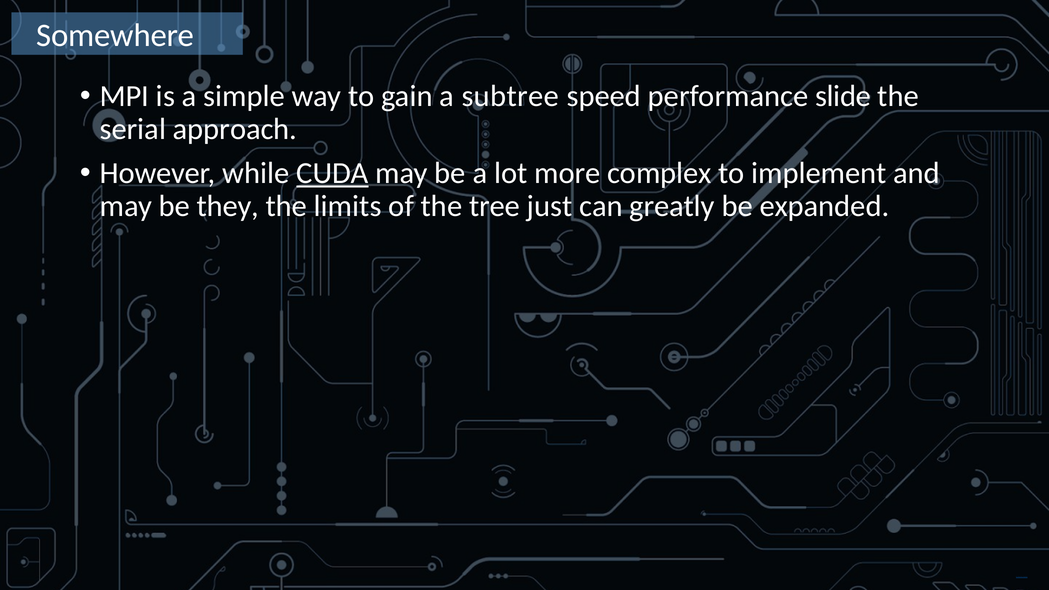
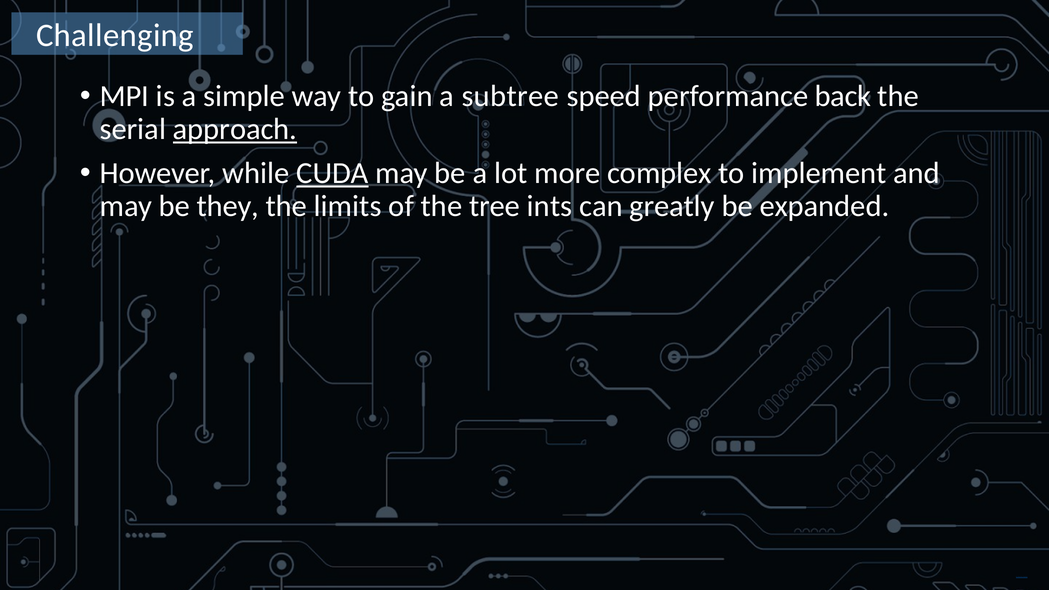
Somewhere: Somewhere -> Challenging (115, 36)
slide: slide -> back (843, 96)
approach underline: none -> present (235, 129)
just: just -> ints (550, 206)
